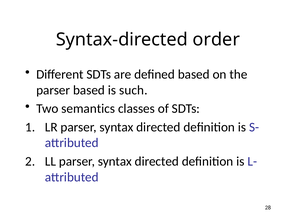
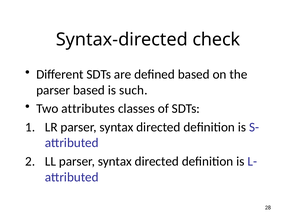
order: order -> check (216, 39)
semantics: semantics -> attributes (88, 109)
